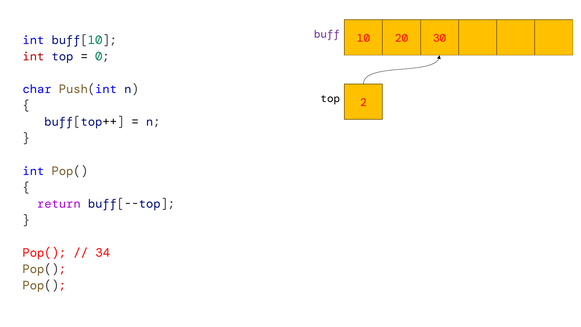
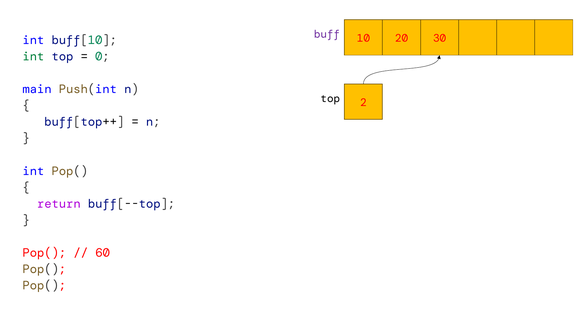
int colour: red -> green (33, 56)
char: char -> main (37, 89)
34: 34 -> 60 (103, 253)
